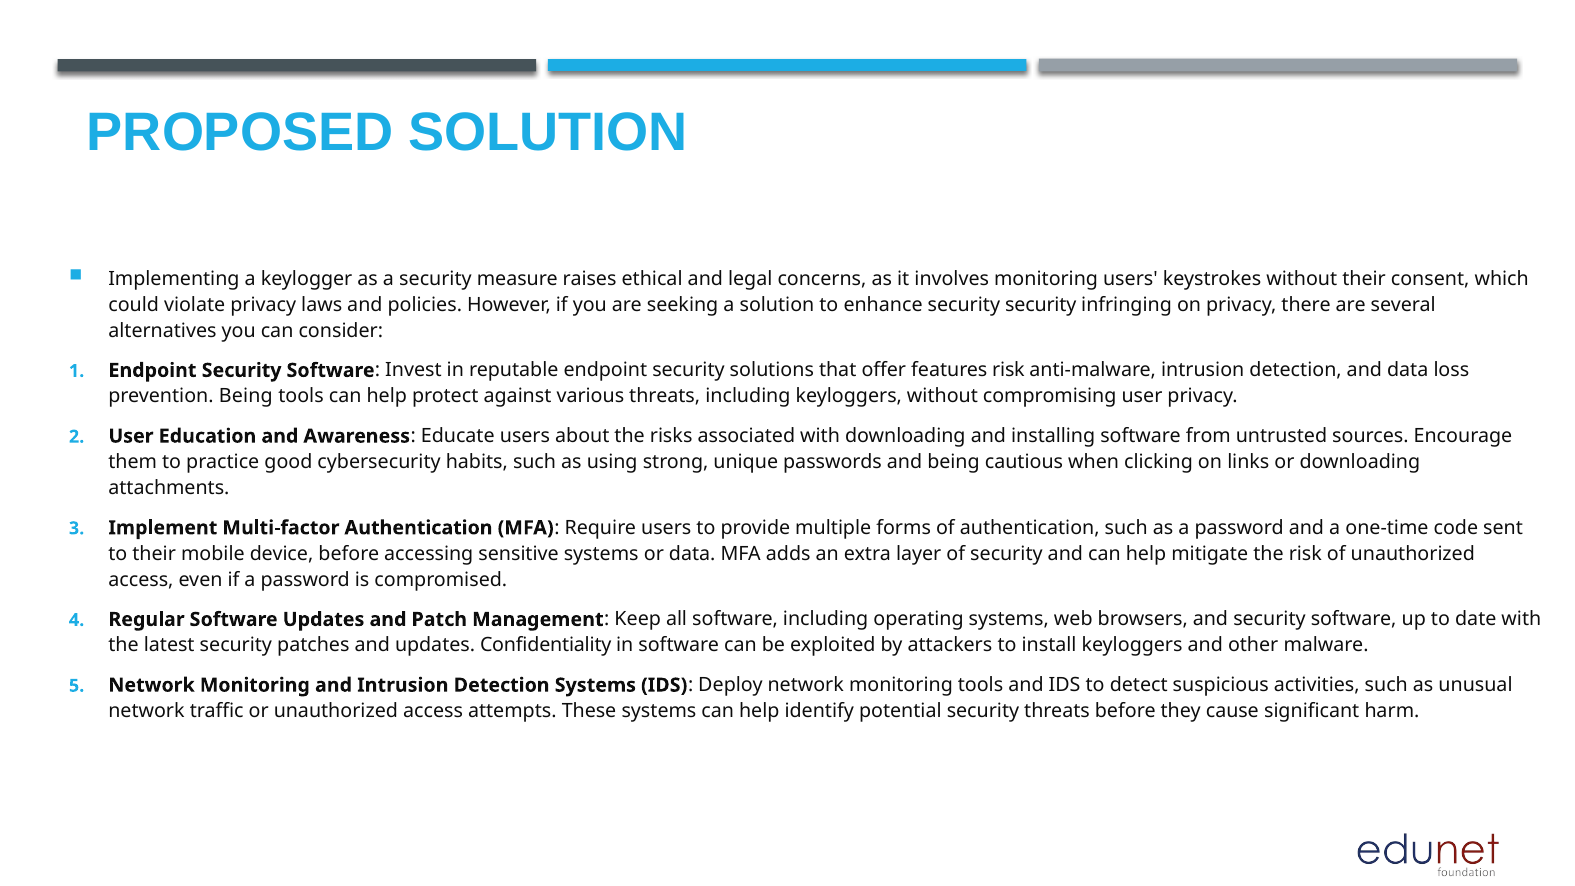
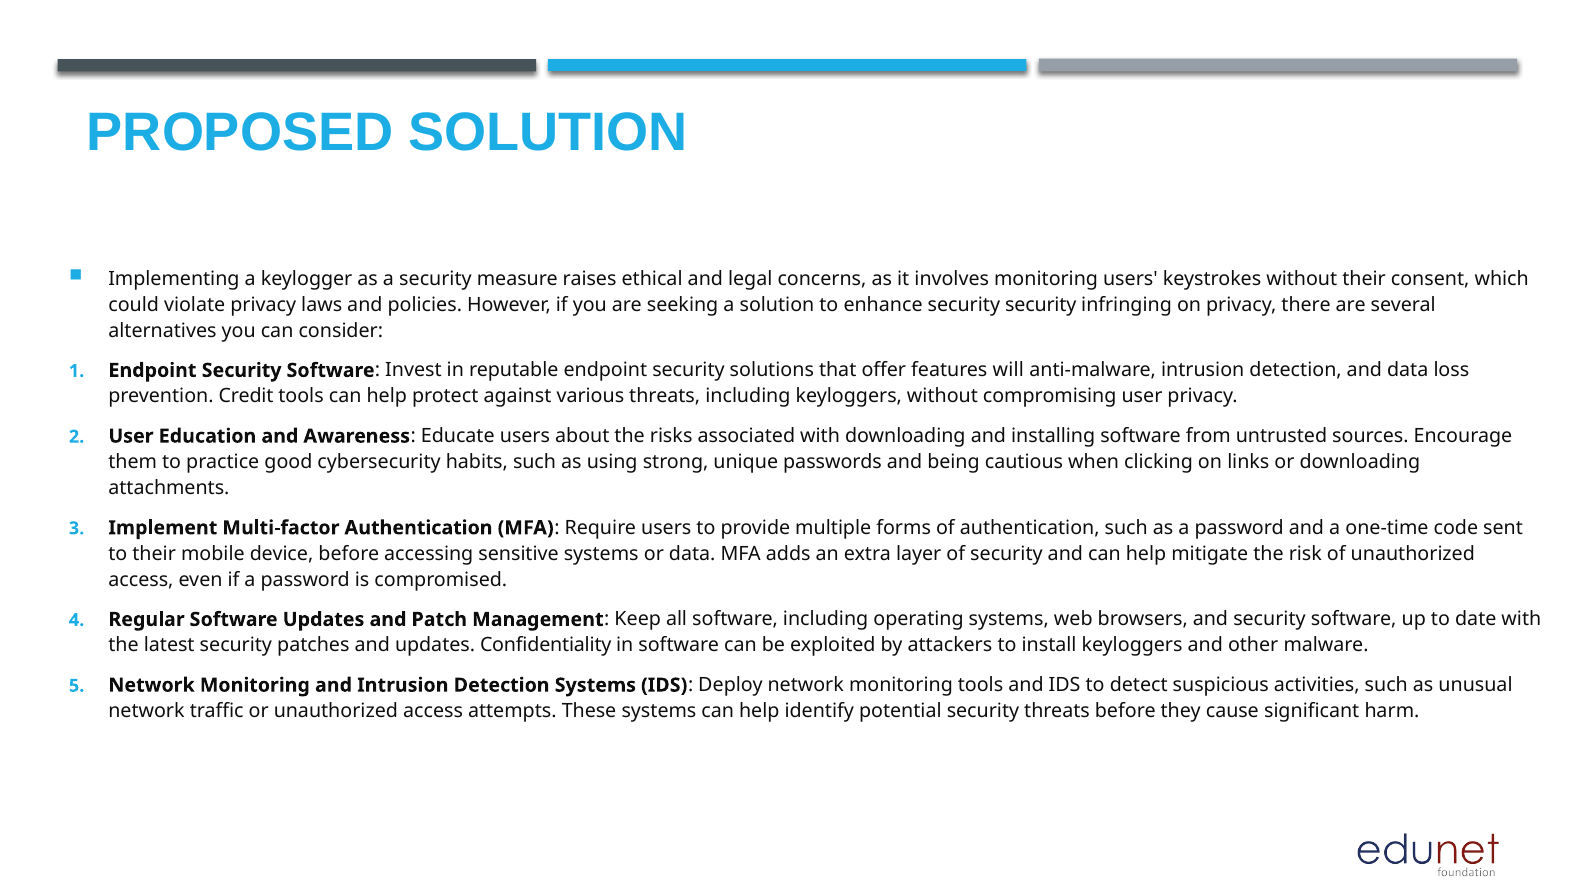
features risk: risk -> will (1008, 370)
prevention Being: Being -> Credit (246, 396)
